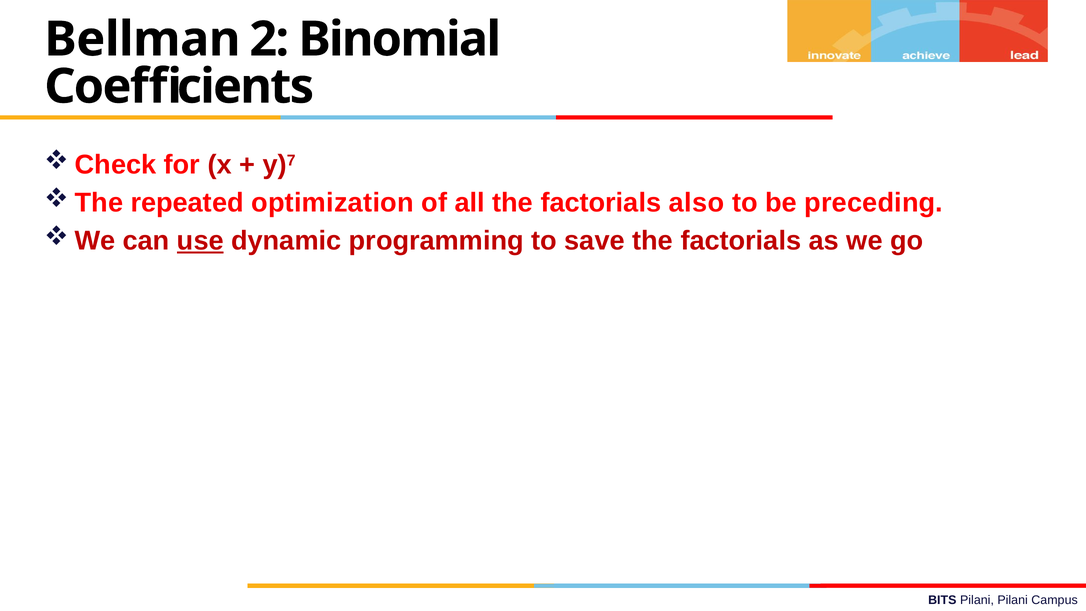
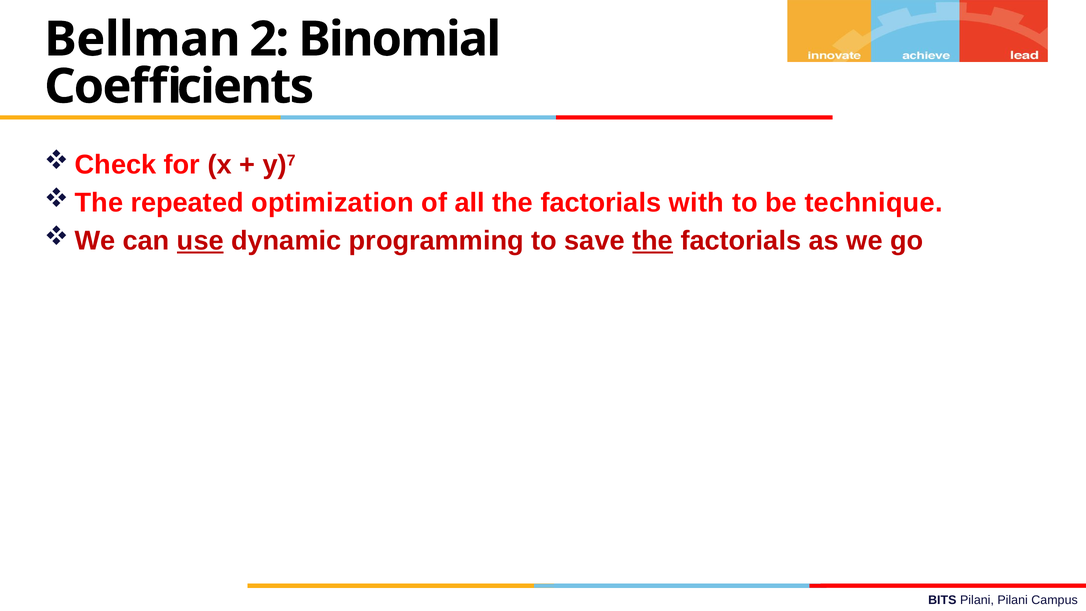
also: also -> with (697, 203)
preceding: preceding -> technique (874, 203)
the underline: none -> present (653, 241)
